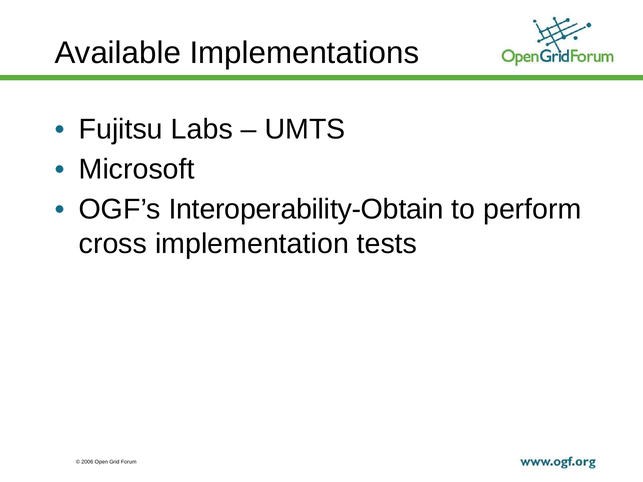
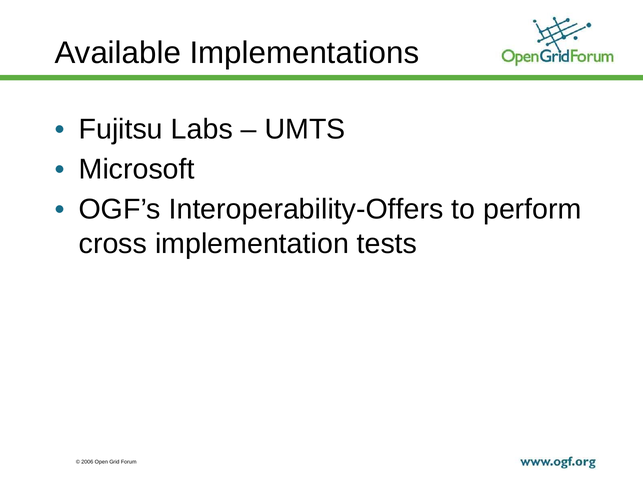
Interoperability-Obtain: Interoperability-Obtain -> Interoperability-Offers (306, 210)
